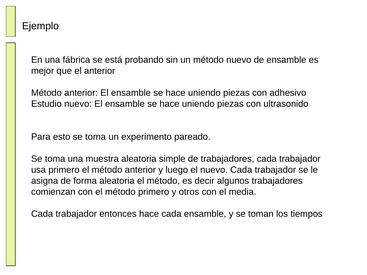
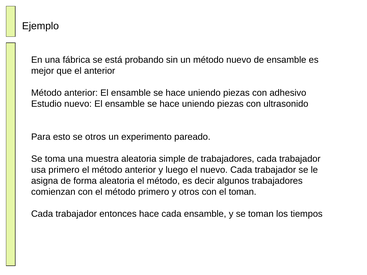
esto se toma: toma -> otros (96, 137)
el media: media -> toman (243, 192)
